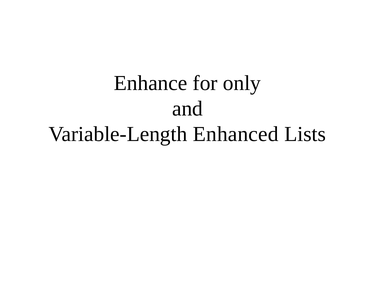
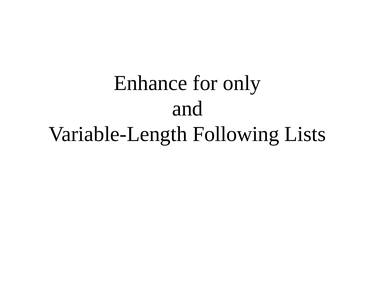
Enhanced: Enhanced -> Following (236, 134)
